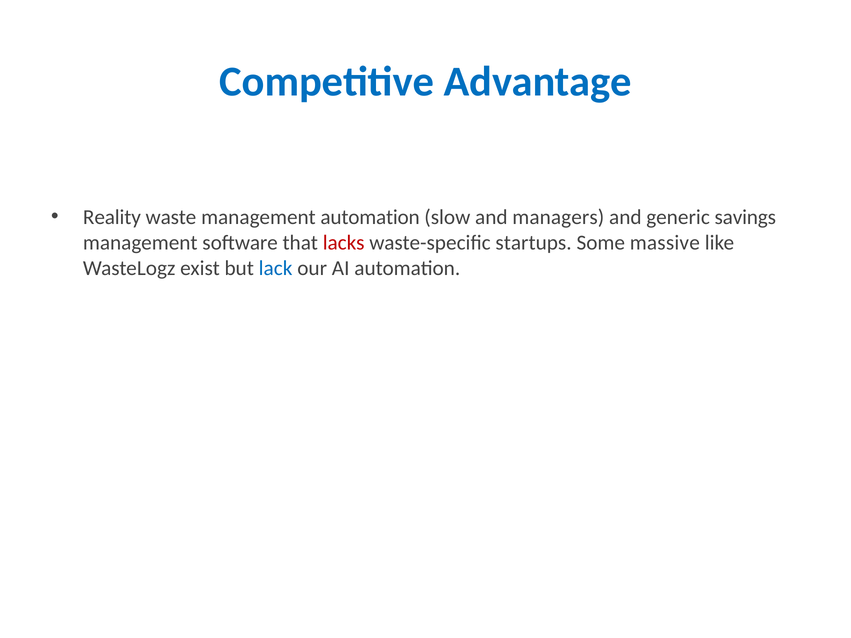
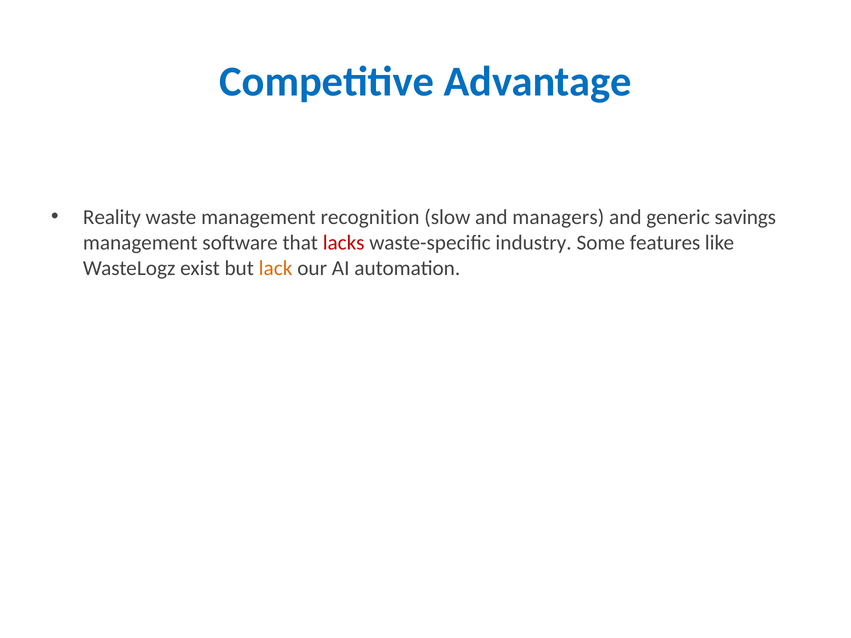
management automation: automation -> recognition (370, 217)
startups: startups -> industry (534, 243)
massive: massive -> features (665, 243)
lack colour: blue -> orange (276, 268)
